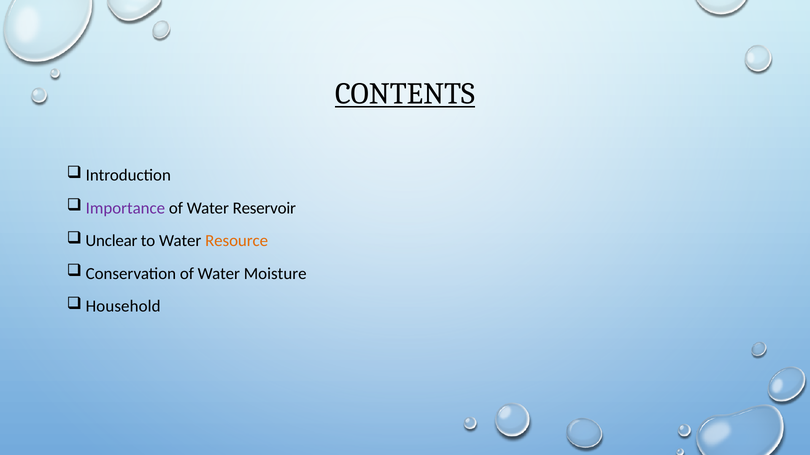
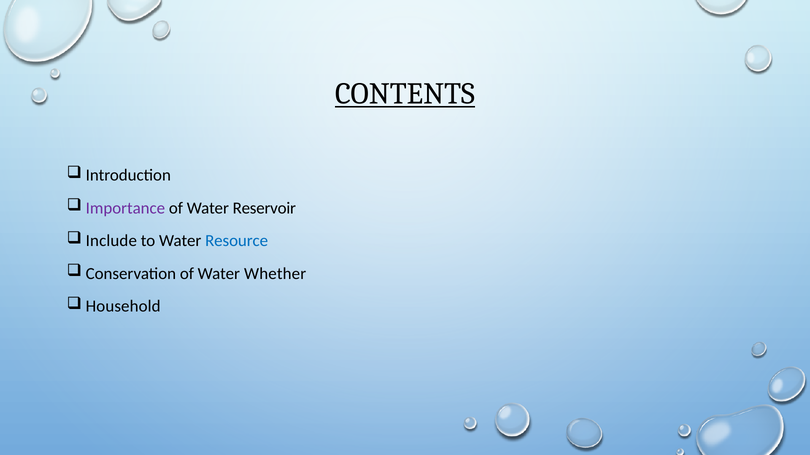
Unclear: Unclear -> Include (111, 241)
Resource colour: orange -> blue (237, 241)
Moisture: Moisture -> Whether (275, 274)
